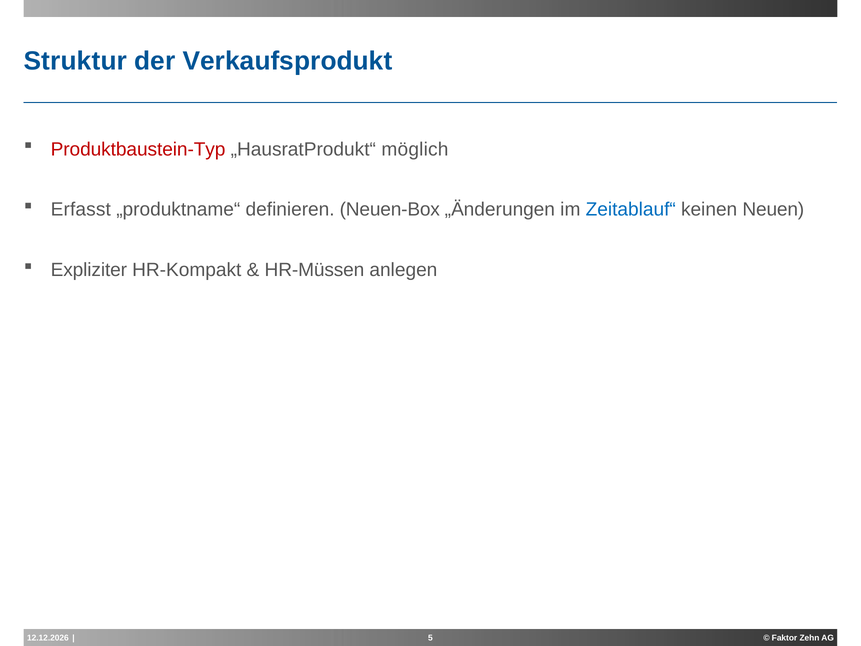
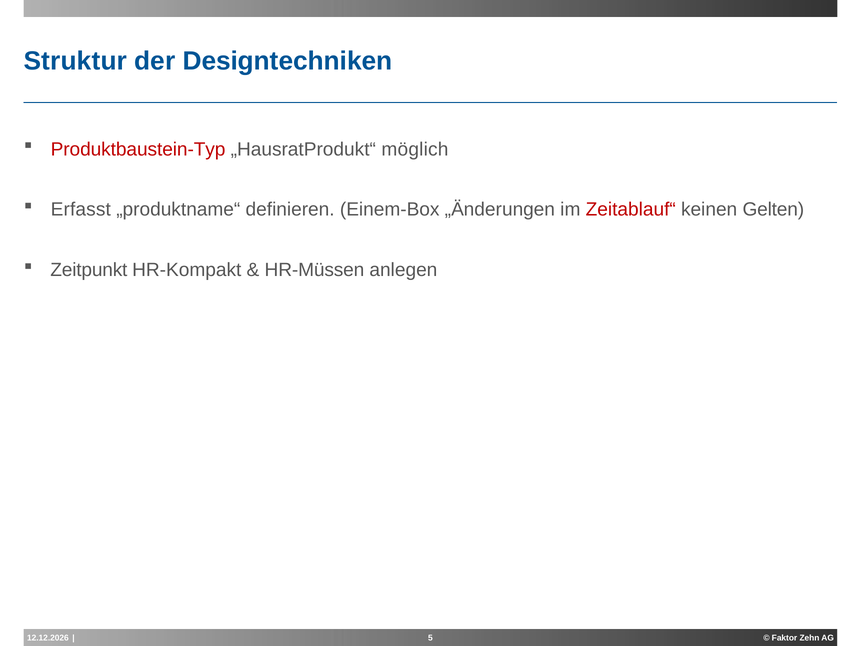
Verkaufsprodukt: Verkaufsprodukt -> Designtechniken (287, 61)
Neuen-Box: Neuen-Box -> Einem-Box (390, 210)
Zeitablauf“ colour: blue -> red (631, 210)
Neuen: Neuen -> Gelten (773, 210)
Expliziter: Expliziter -> Zeitpunkt (89, 270)
